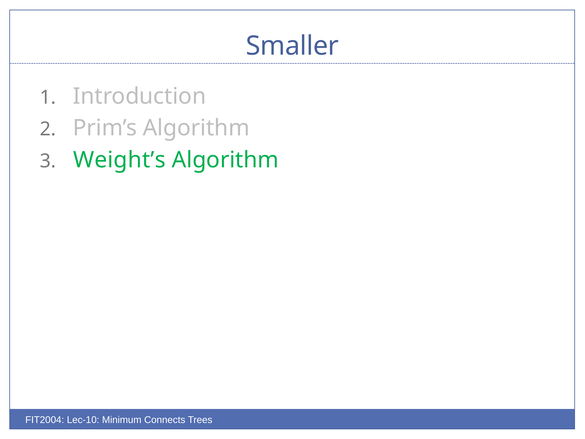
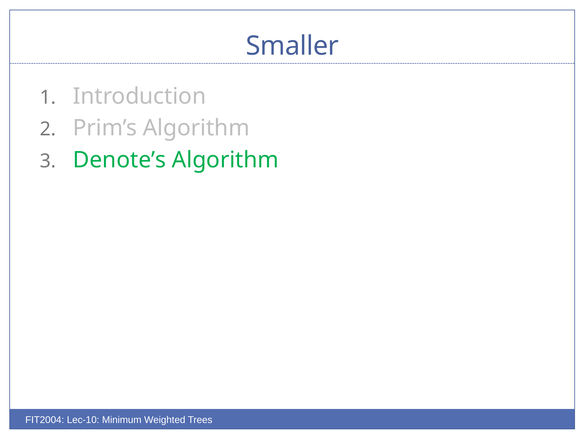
Weight’s: Weight’s -> Denote’s (119, 160)
Connects: Connects -> Weighted (165, 420)
